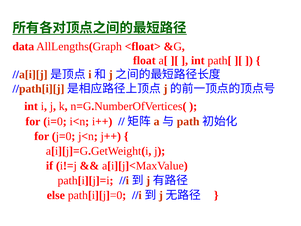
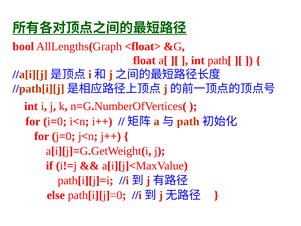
data: data -> bool (23, 46)
